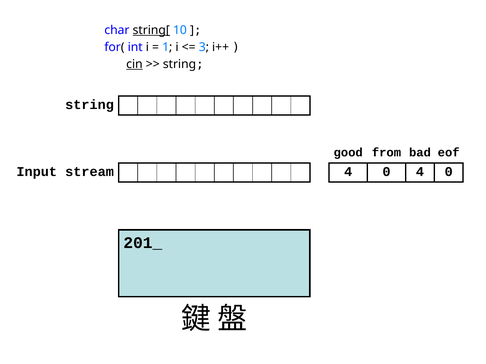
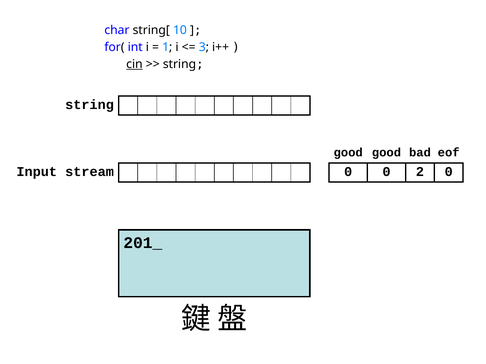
string[ underline: present -> none (151, 30)
good from: from -> good (386, 153)
stream 4: 4 -> 0 (348, 172)
0 4: 4 -> 2 (420, 172)
